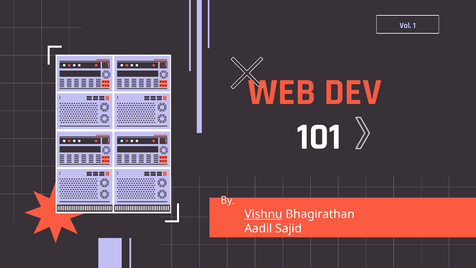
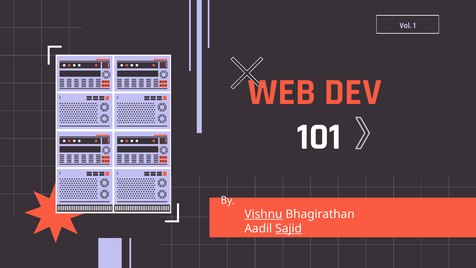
Sajid underline: none -> present (289, 228)
